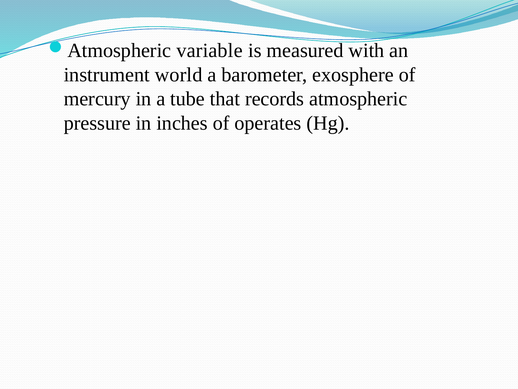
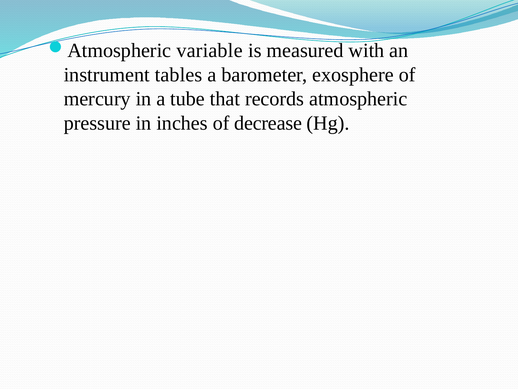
world: world -> tables (179, 75)
operates: operates -> decrease (268, 123)
